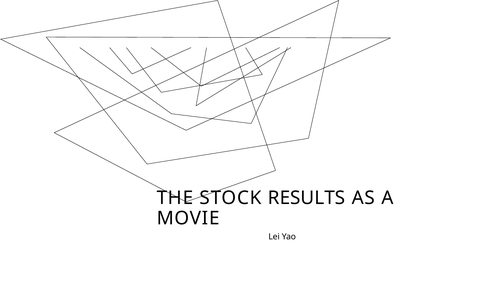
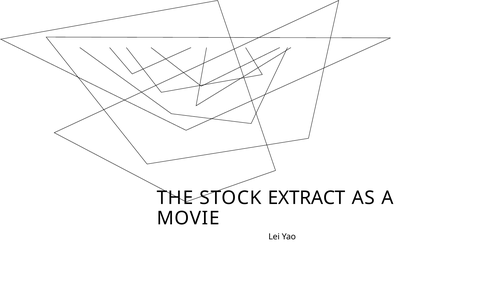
RESULTS: RESULTS -> EXTRACT (307, 198)
